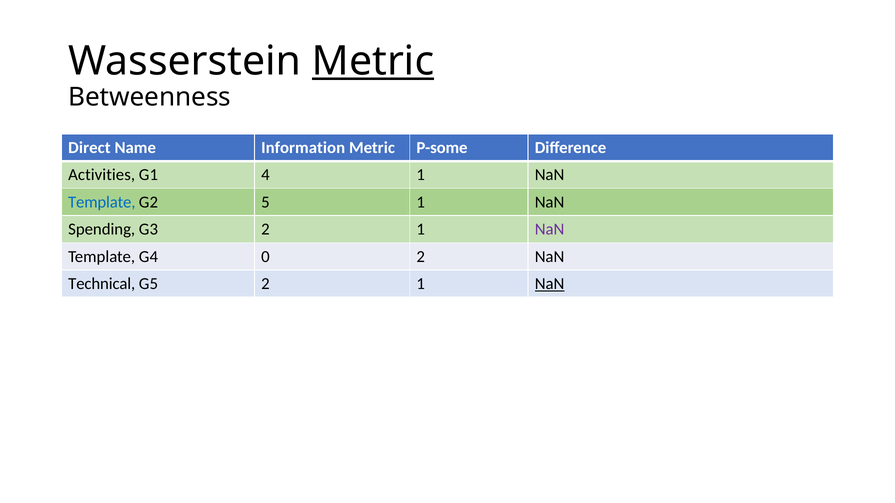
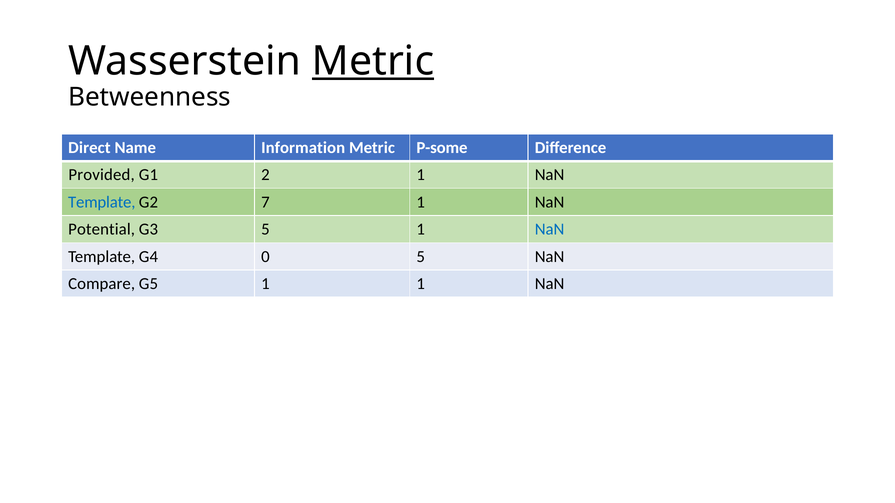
Activities: Activities -> Provided (102, 175)
4: 4 -> 2 (265, 175)
5: 5 -> 7 (265, 202)
Spending: Spending -> Potential (102, 229)
G3 2: 2 -> 5 (265, 229)
NaN colour: purple -> blue (550, 229)
0 2: 2 -> 5 (421, 257)
Technical: Technical -> Compare (102, 284)
G5 2: 2 -> 1 (265, 284)
NaN underline: present -> none (550, 284)
